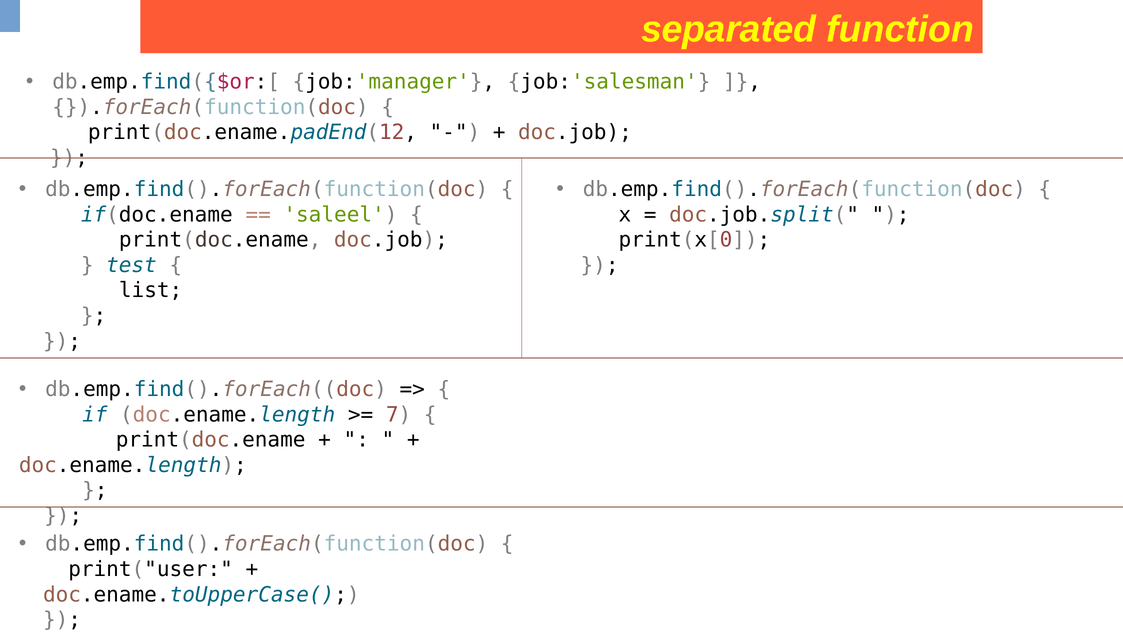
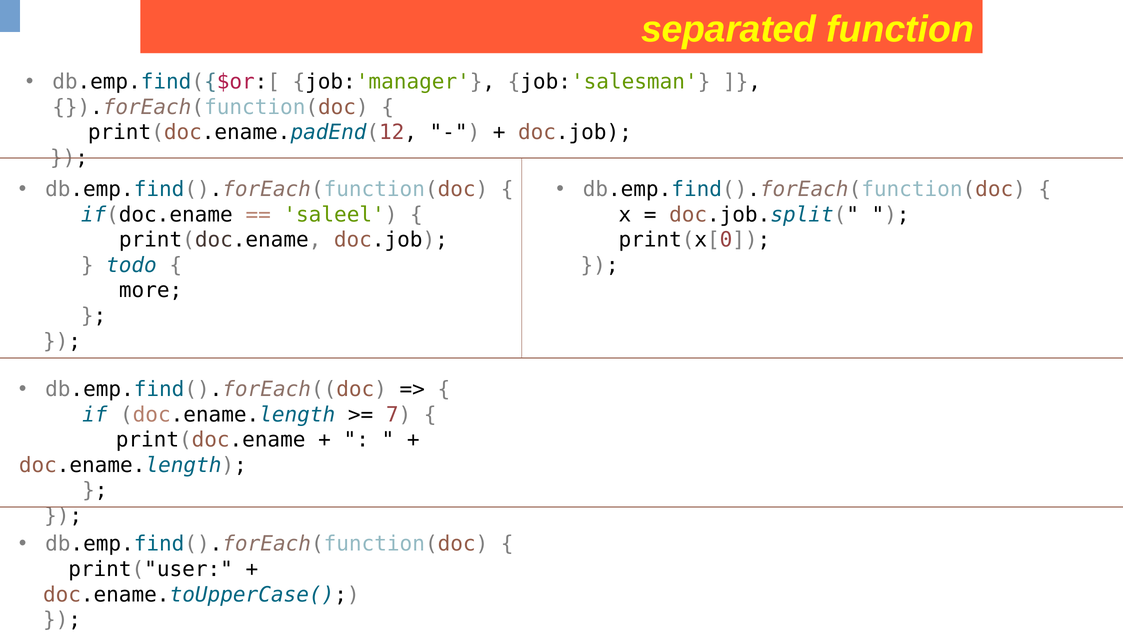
test: test -> todo (131, 265)
list: list -> more (151, 290)
